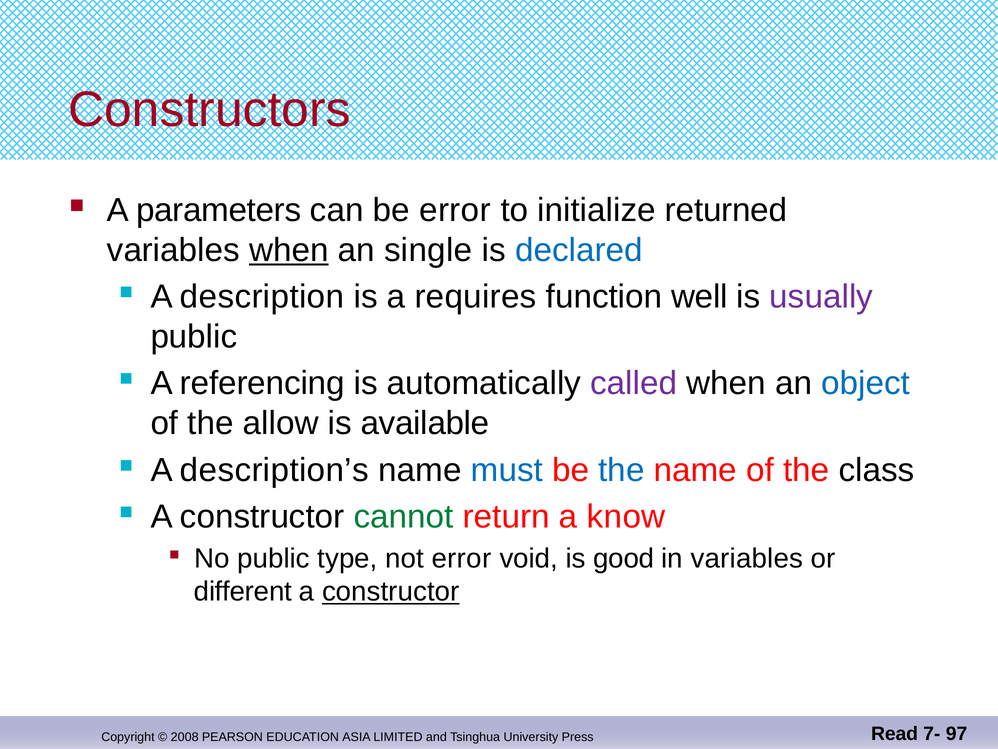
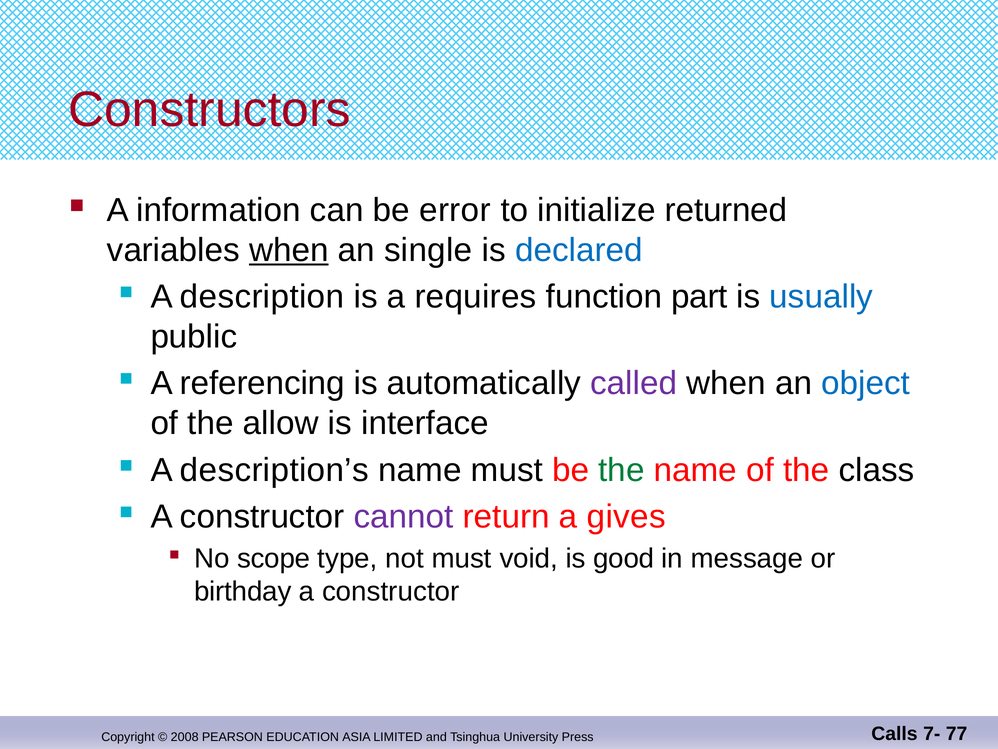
parameters: parameters -> information (219, 210)
well: well -> part (699, 297)
usually colour: purple -> blue (821, 297)
available: available -> interface (425, 423)
must colour: blue -> black (507, 470)
the colour: blue -> green (621, 470)
cannot colour: green -> purple (404, 516)
know: know -> gives (626, 516)
No public: public -> scope (274, 558)
not error: error -> must (462, 558)
in variables: variables -> message (747, 558)
different: different -> birthday (243, 591)
constructor underline: present -> none (391, 591)
Read: Read -> Calls (894, 733)
97: 97 -> 77 (957, 733)
